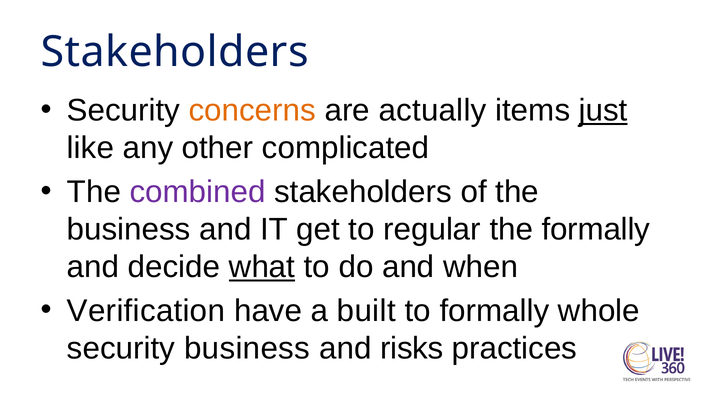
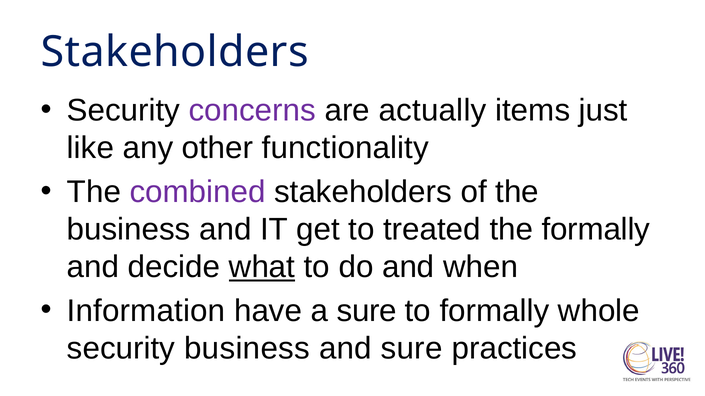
concerns colour: orange -> purple (252, 111)
just underline: present -> none (603, 111)
complicated: complicated -> functionality (345, 148)
regular: regular -> treated (432, 230)
Verification: Verification -> Information (146, 311)
a built: built -> sure (367, 311)
and risks: risks -> sure (412, 349)
